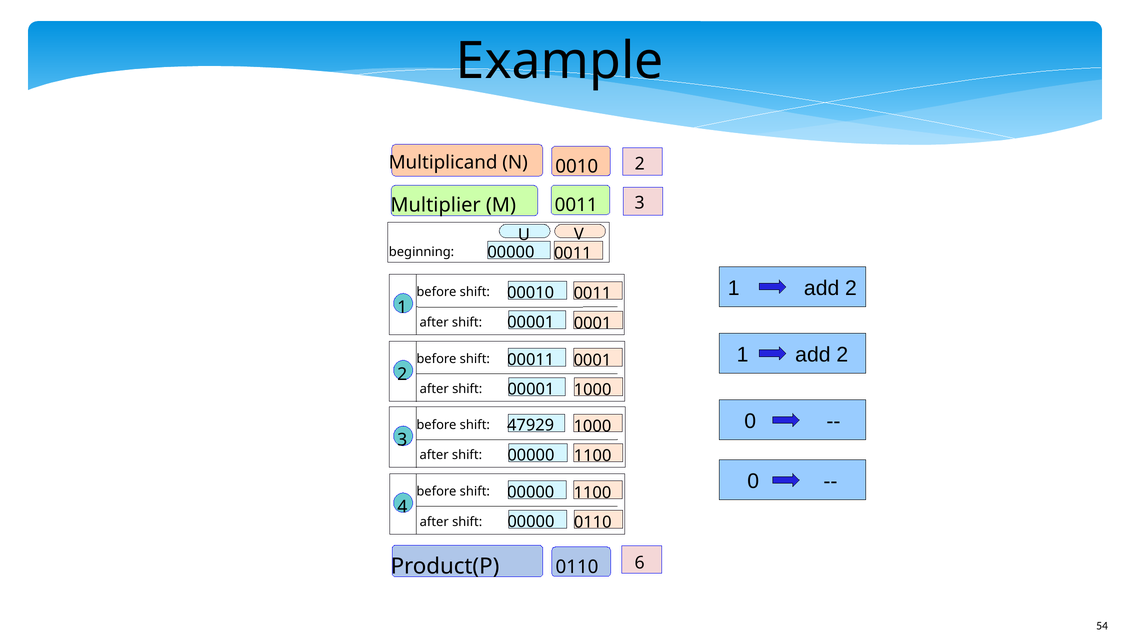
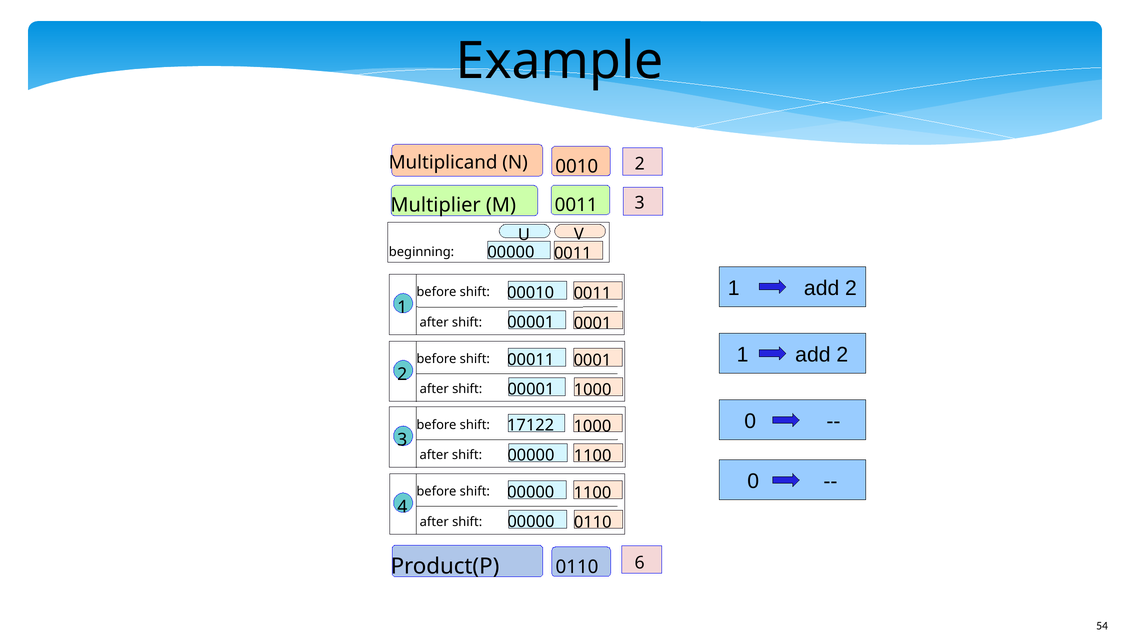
47929: 47929 -> 17122 (531, 426)
